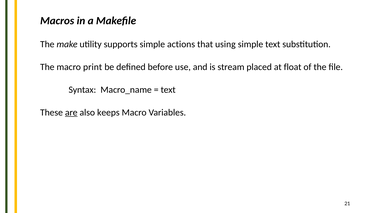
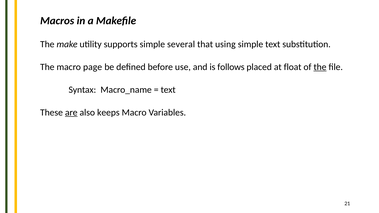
actions: actions -> several (181, 44)
print: print -> page (93, 67)
stream: stream -> follows (231, 67)
the underline: none -> present (320, 67)
